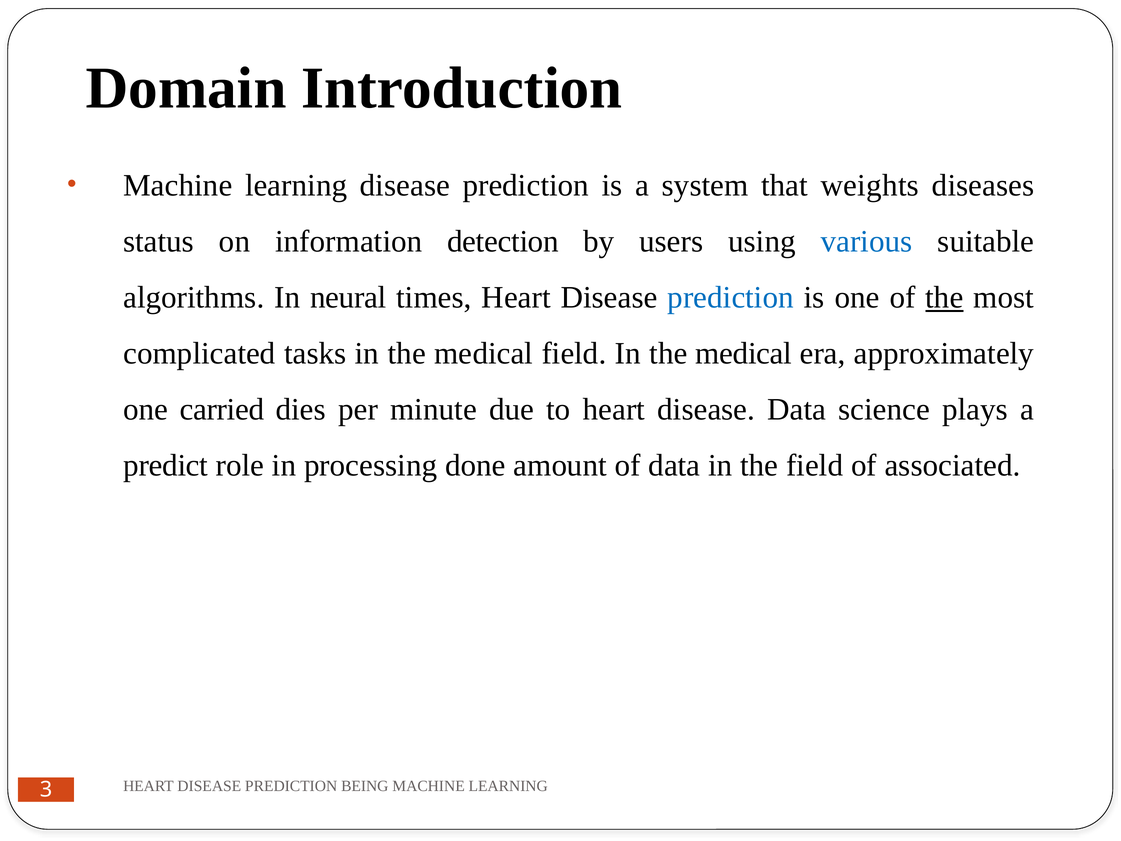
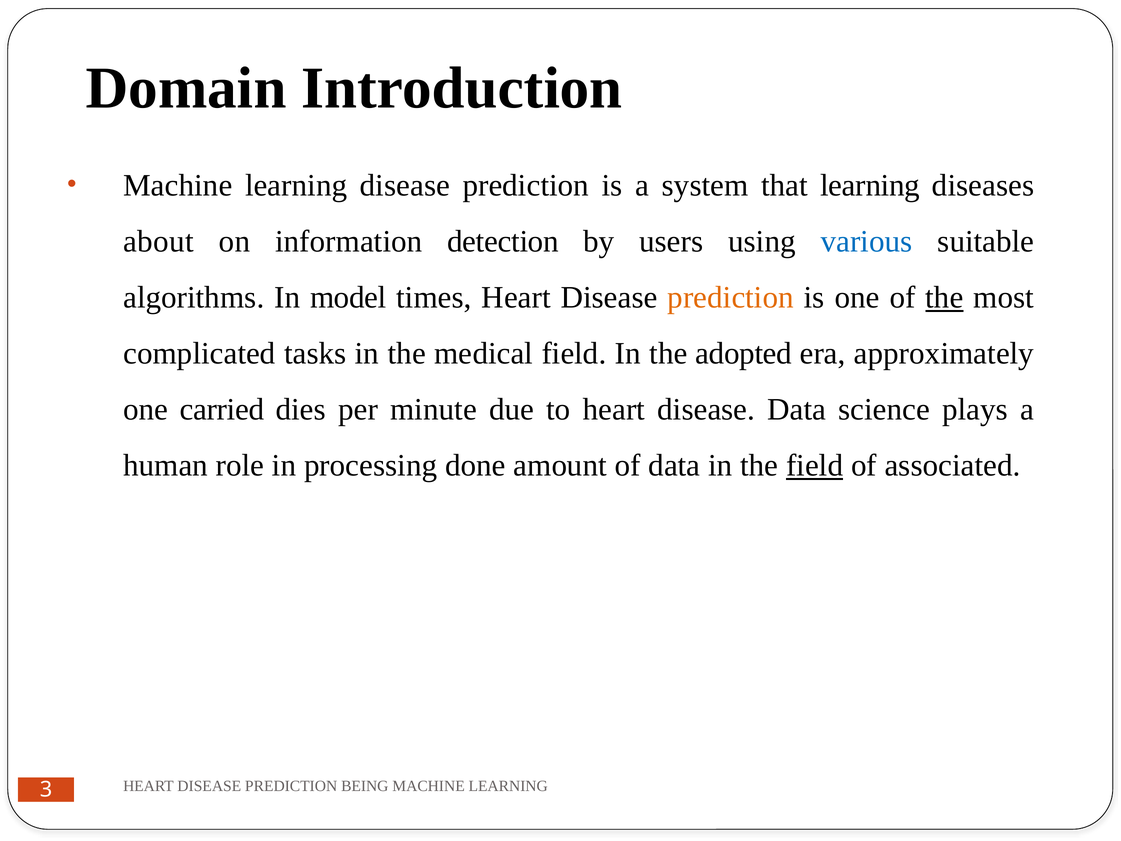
that weights: weights -> learning (870, 185)
status: status -> about (158, 241)
neural: neural -> model (348, 297)
prediction colour: blue -> orange (731, 297)
field In the medical: medical -> adopted (744, 353)
predict: predict -> human (166, 466)
field underline: none -> present (815, 466)
